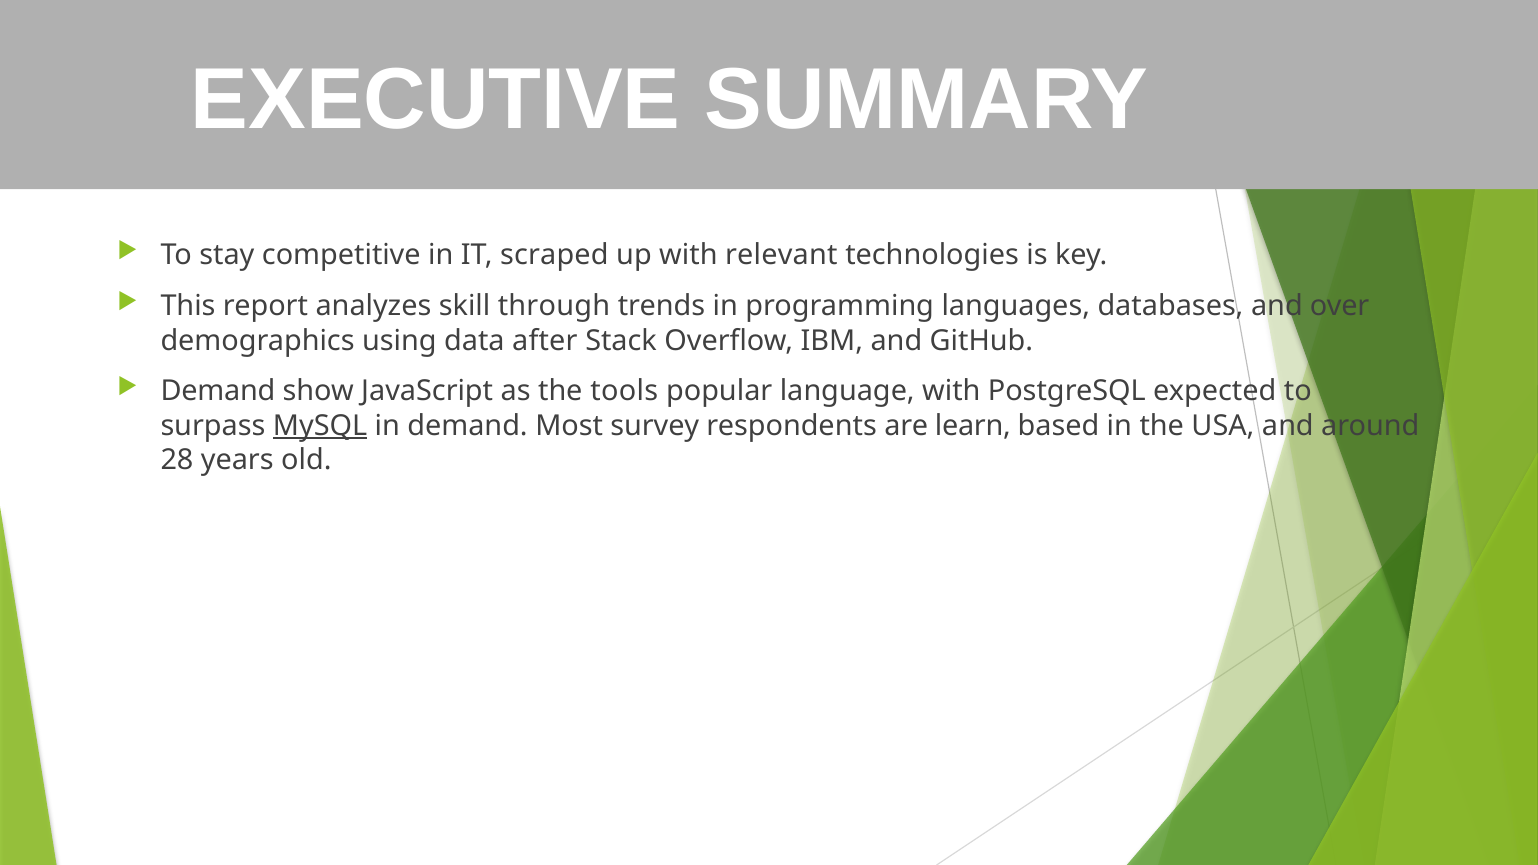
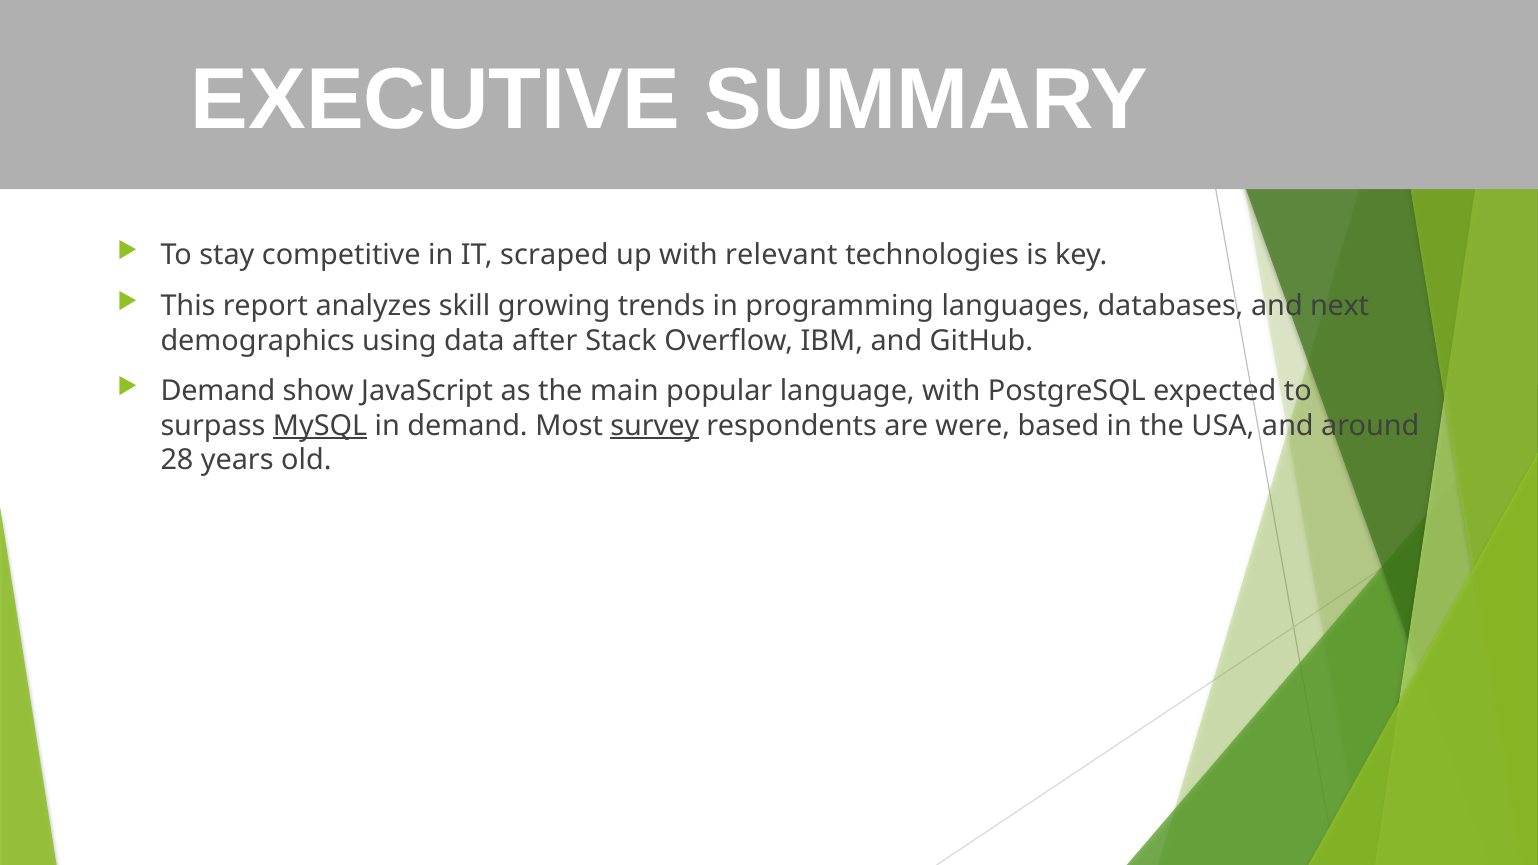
through: through -> growing (554, 306)
over: over -> next (1340, 306)
tools: tools -> main (624, 391)
survey underline: none -> present (655, 426)
learn: learn -> were (973, 426)
